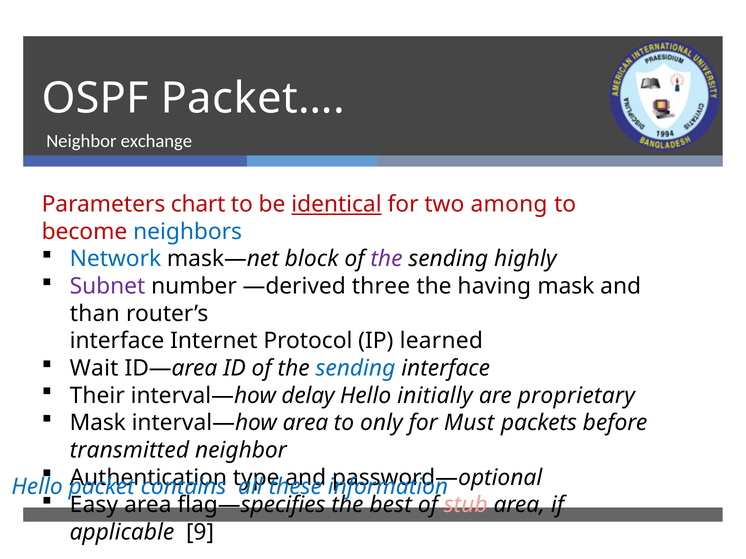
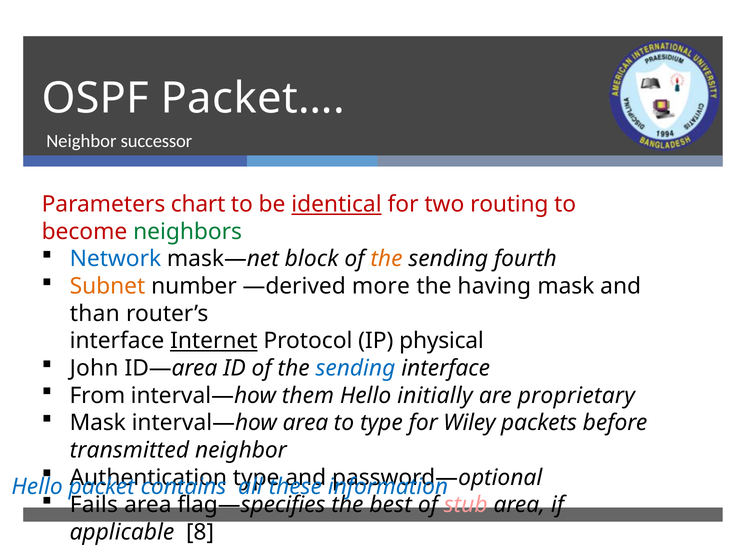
exchange: exchange -> successor (156, 141)
among: among -> routing (509, 205)
neighbors colour: blue -> green (188, 232)
the colour: purple -> orange (386, 259)
highly: highly -> fourth (525, 259)
Subnet colour: purple -> orange (107, 287)
three: three -> more (381, 287)
Internet underline: none -> present (214, 341)
learned: learned -> physical (442, 341)
Wait: Wait -> John (94, 369)
Their: Their -> From (97, 396)
delay: delay -> them (308, 396)
to only: only -> type (381, 423)
Must: Must -> Wiley (469, 423)
Easy: Easy -> Fails (94, 505)
9: 9 -> 8 (200, 533)
